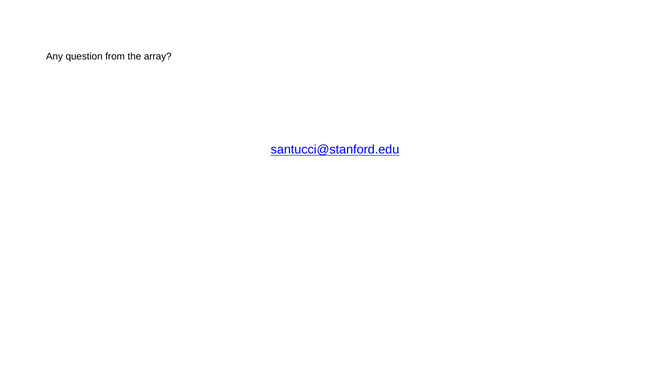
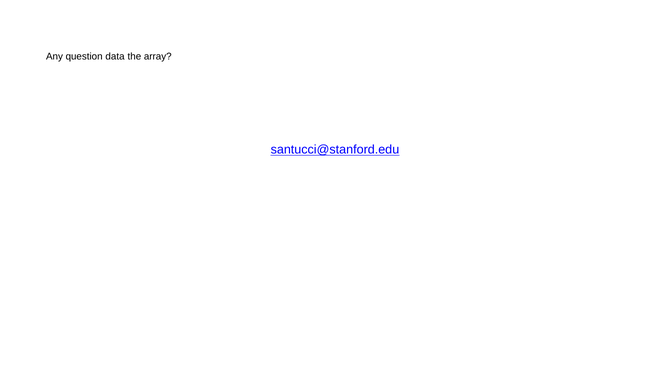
from: from -> data (115, 56)
